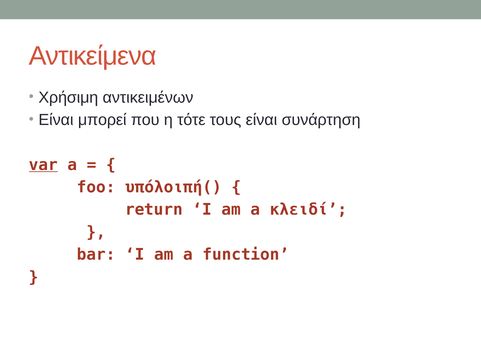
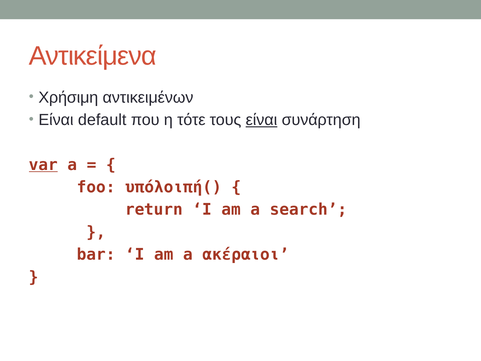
μπορεί: μπορεί -> default (102, 120)
είναι underline: none -> present (261, 120)
κλειδί: κλειδί -> search (308, 210)
function: function -> ακέραιοι (246, 254)
